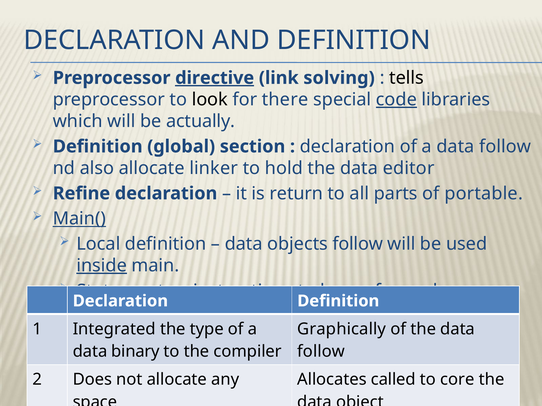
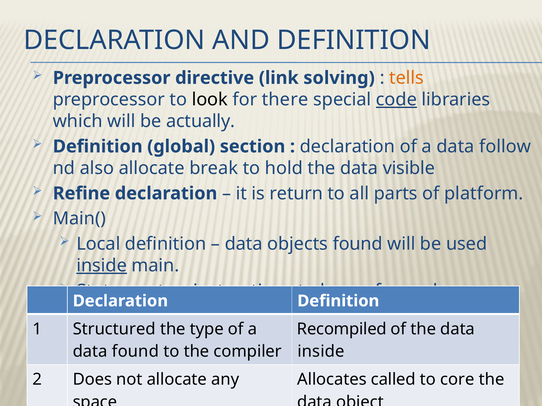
directive underline: present -> none (215, 78)
tells colour: black -> orange (406, 78)
linker: linker -> break (214, 168)
editor: editor -> visible (409, 168)
portable: portable -> platform (484, 194)
Main( underline: present -> none (79, 219)
objects follow: follow -> found (358, 244)
Integrated: Integrated -> Structured (114, 329)
Graphically: Graphically -> Recompiled (342, 329)
data binary: binary -> found (135, 352)
follow: follow -> inside (321, 352)
